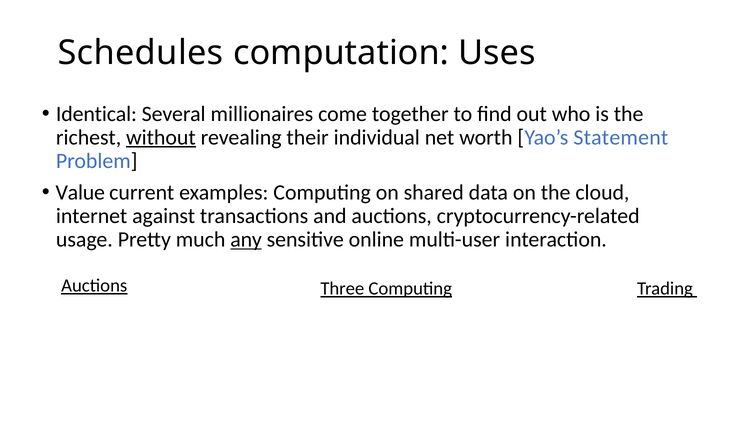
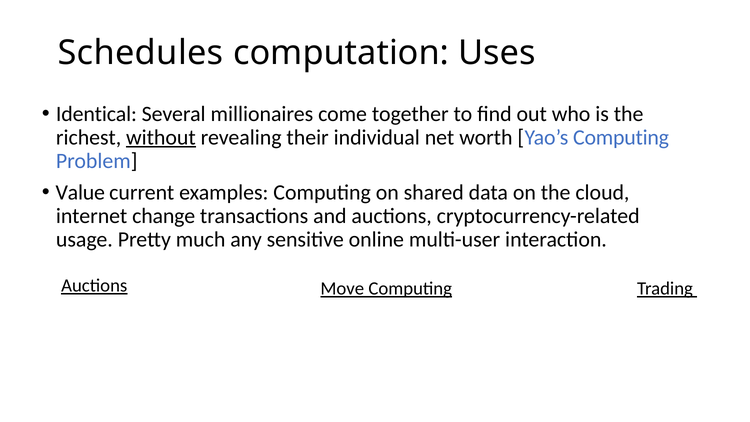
Yao’s Statement: Statement -> Computing (621, 137)
against: against -> change (164, 216)
any underline: present -> none (246, 240)
Three: Three -> Move (342, 289)
